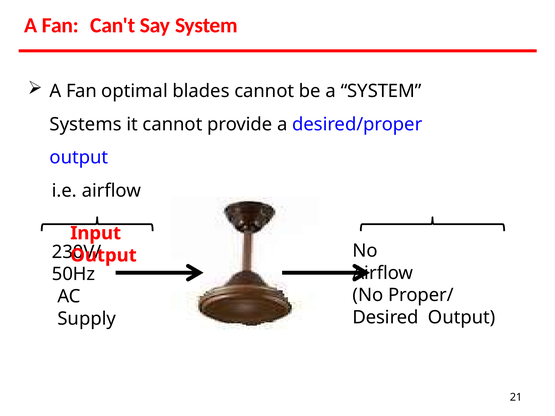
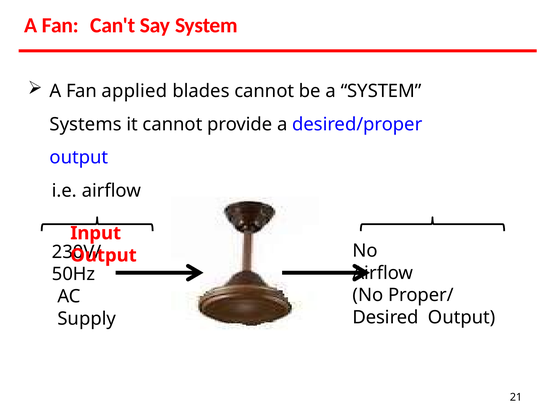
optimal: optimal -> applied (134, 91)
